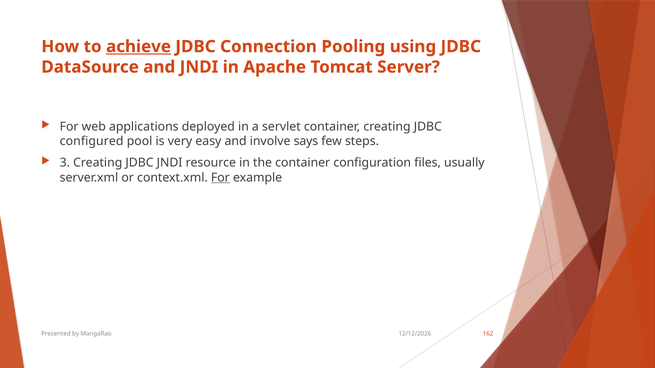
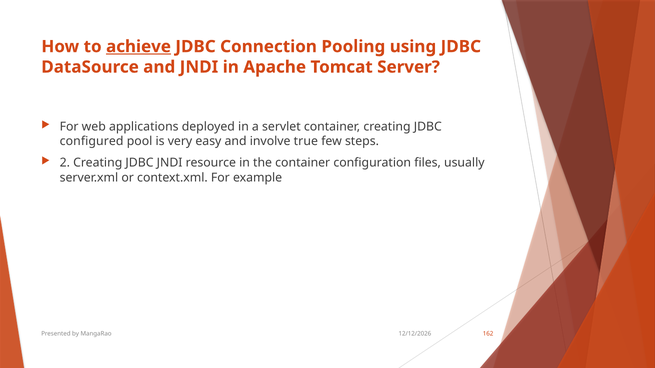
says: says -> true (306, 142)
3: 3 -> 2 (65, 163)
For underline: present -> none (220, 178)
